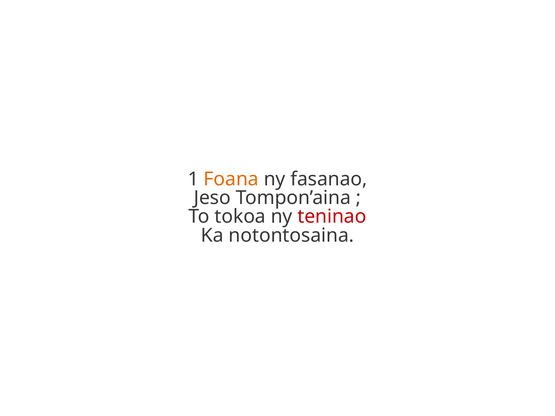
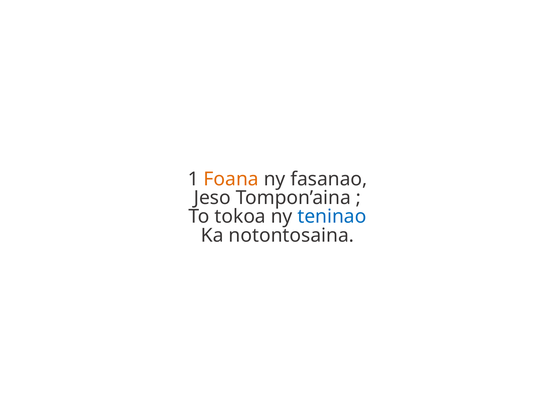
teninao colour: red -> blue (332, 217)
